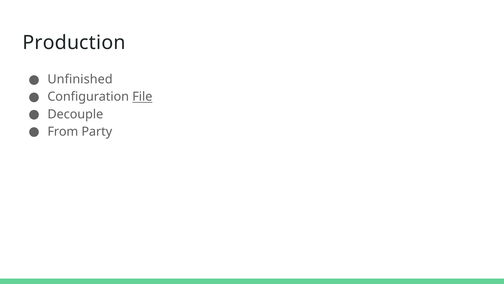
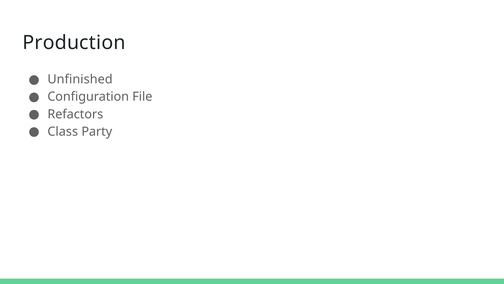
File underline: present -> none (142, 97)
Decouple: Decouple -> Refactors (75, 114)
From: From -> Class (63, 131)
